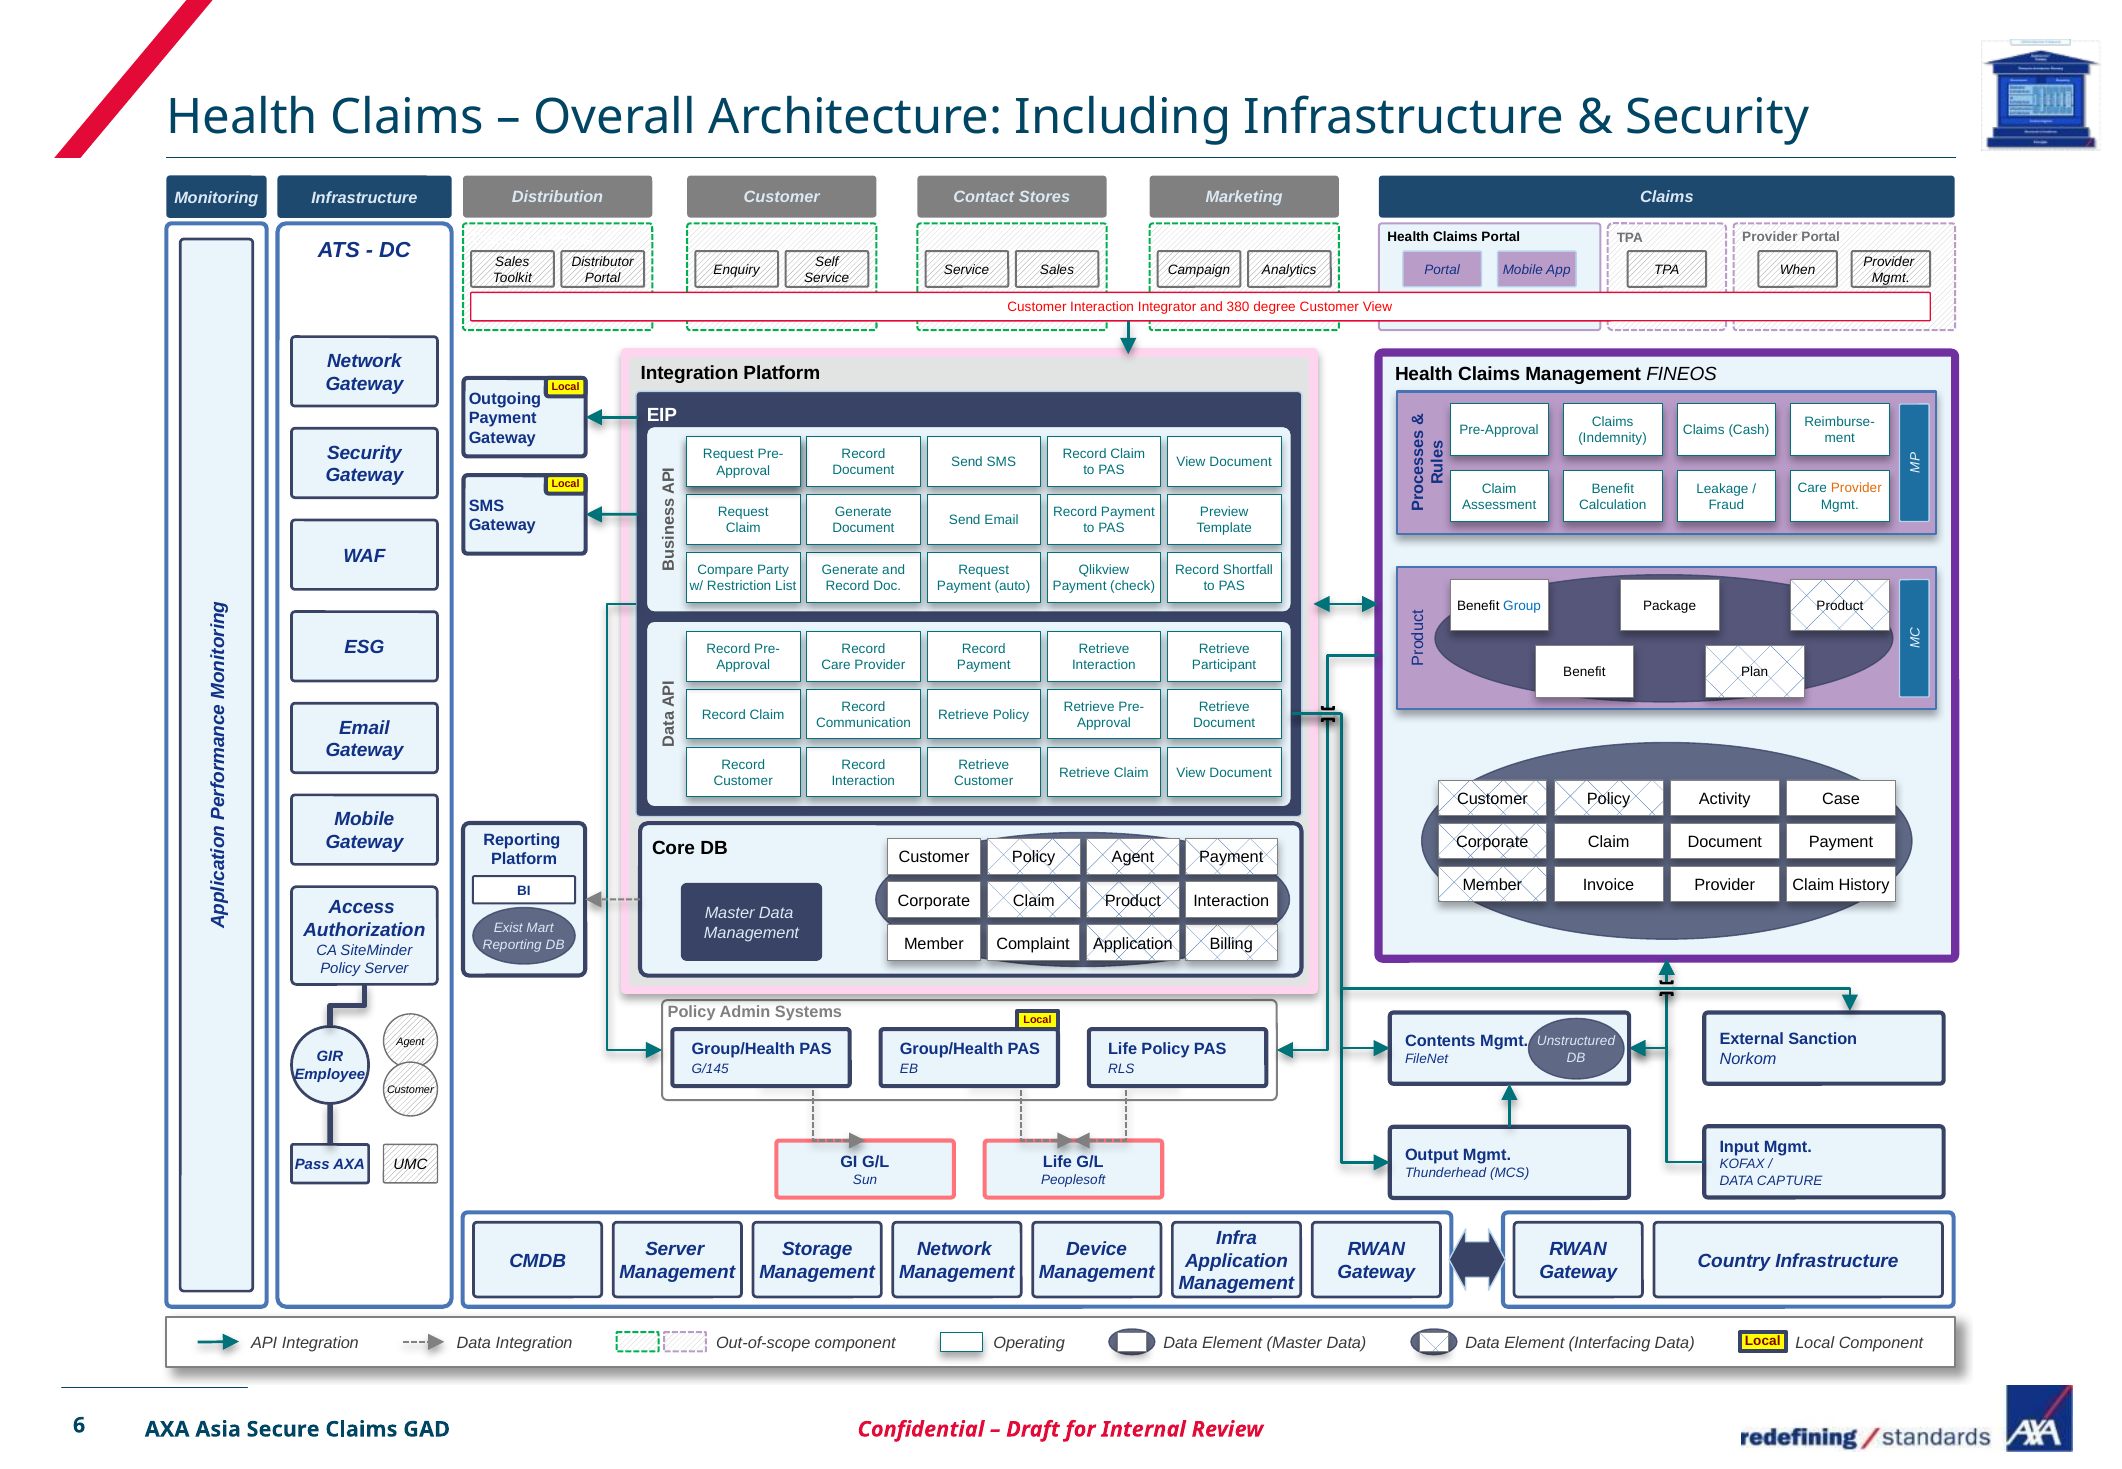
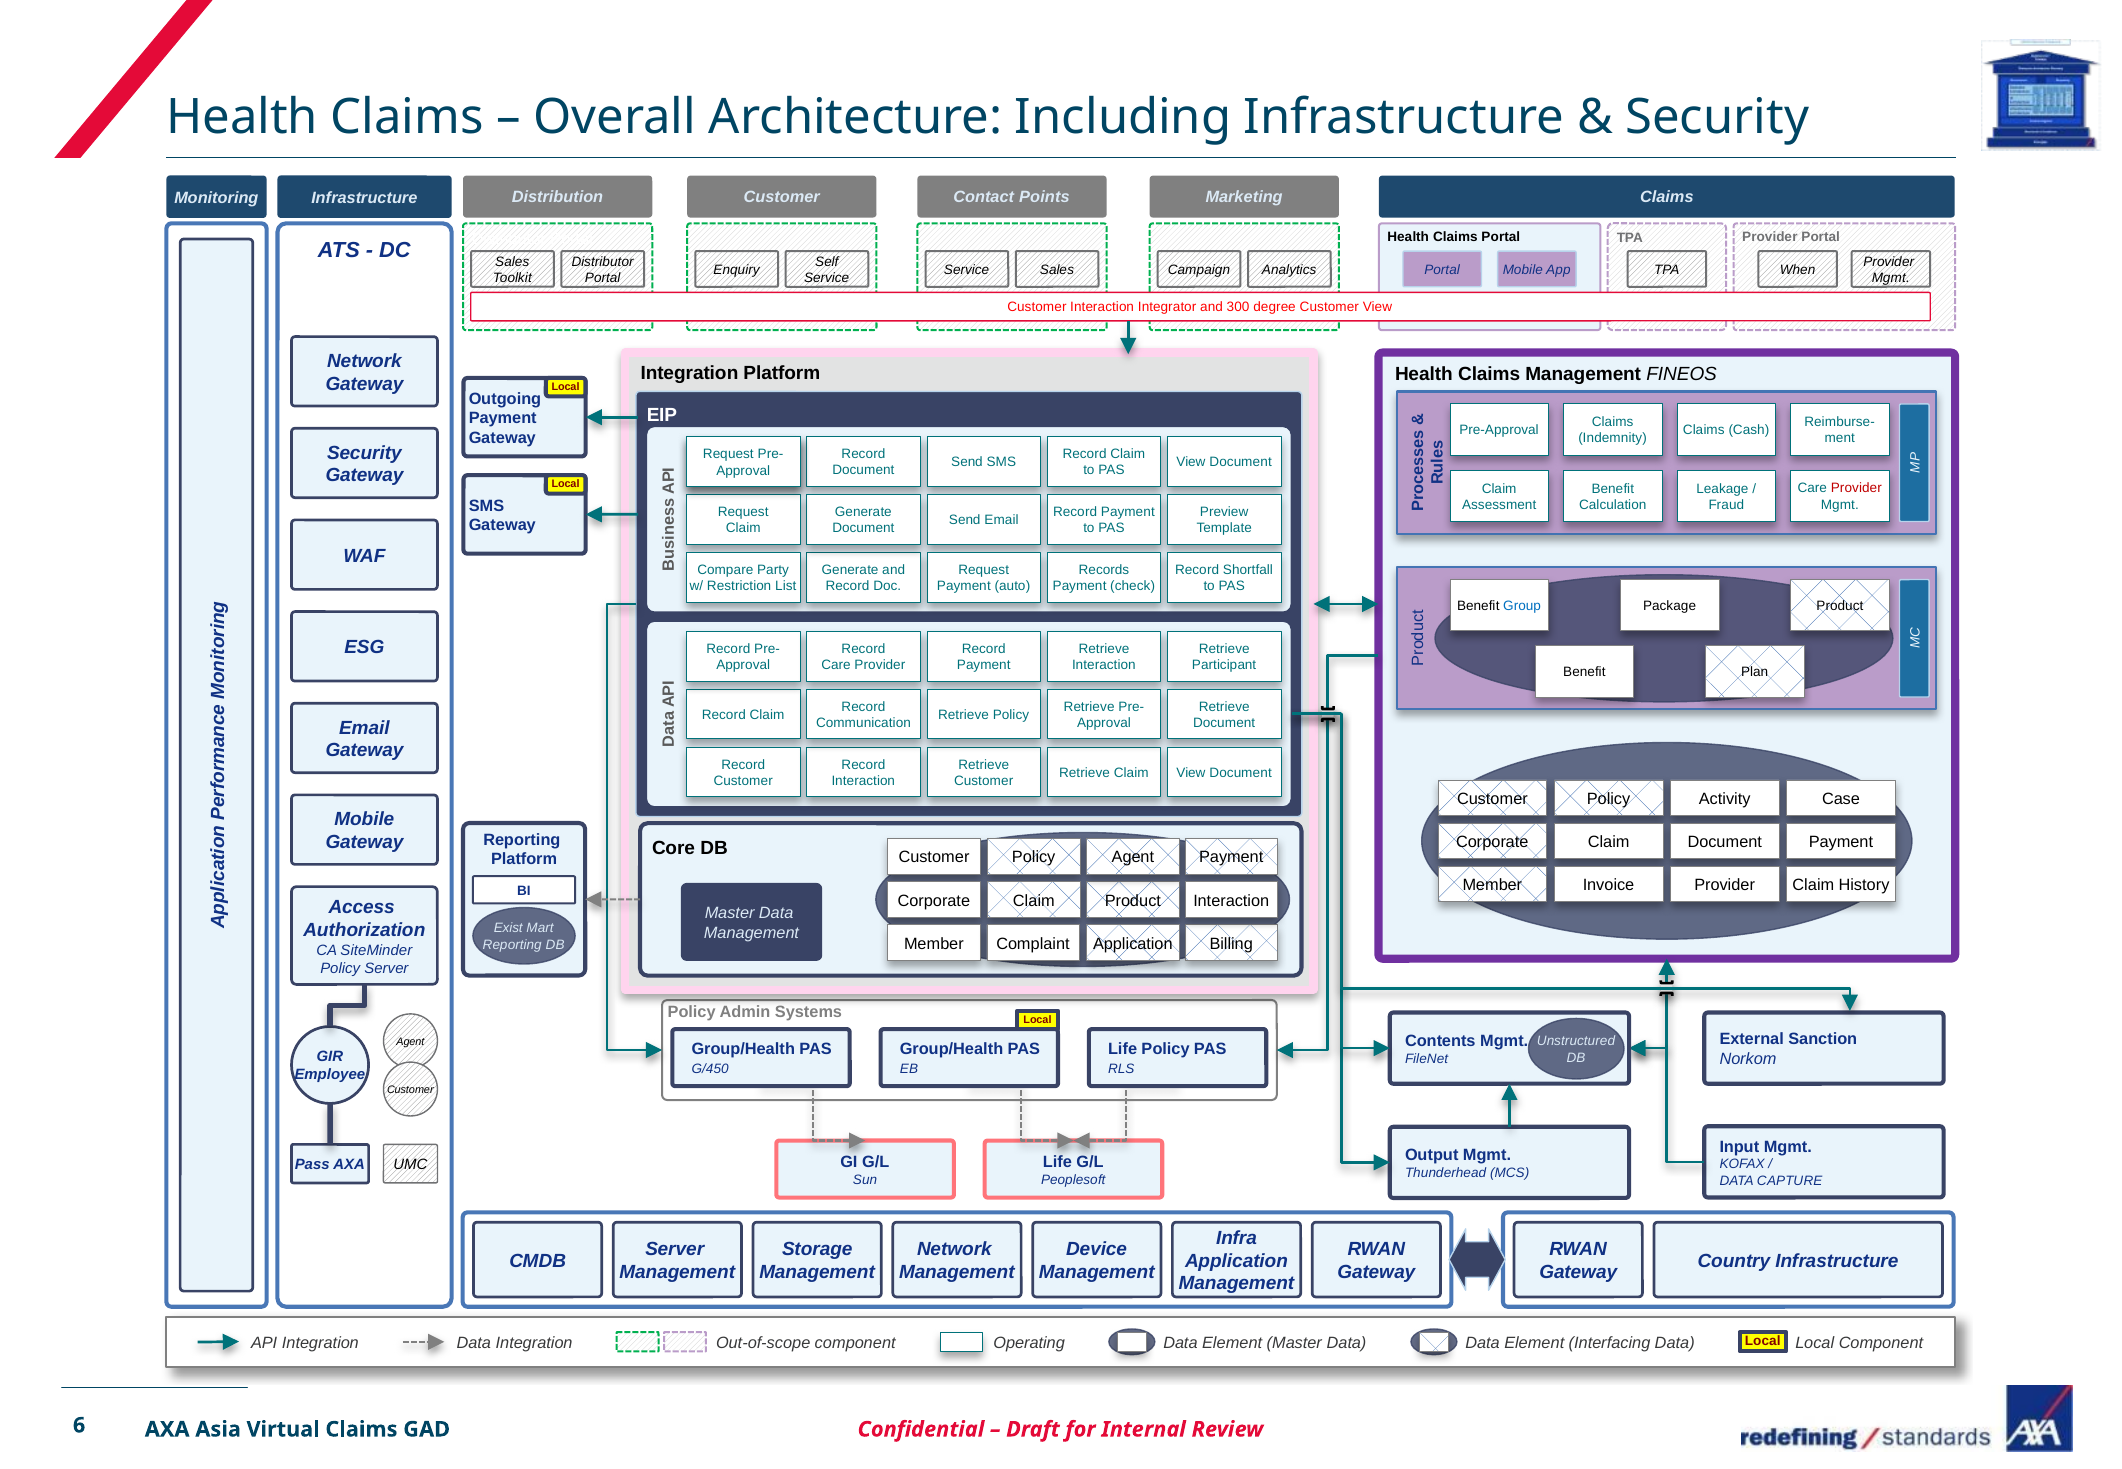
Stores: Stores -> Points (1044, 197)
380: 380 -> 300 (1238, 308)
Provider colour: orange -> red (1856, 488)
Qlikview: Qlikview -> Records (1104, 570)
G/145: G/145 -> G/450 (710, 1070)
Secure: Secure -> Virtual (283, 1429)
